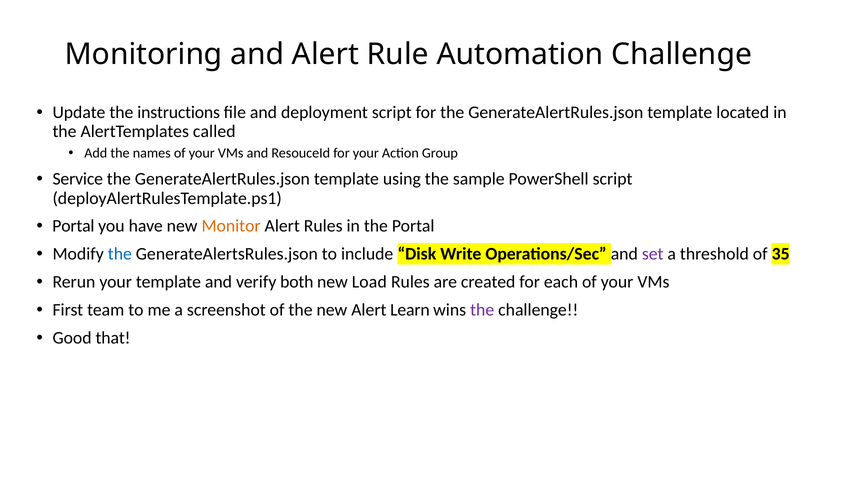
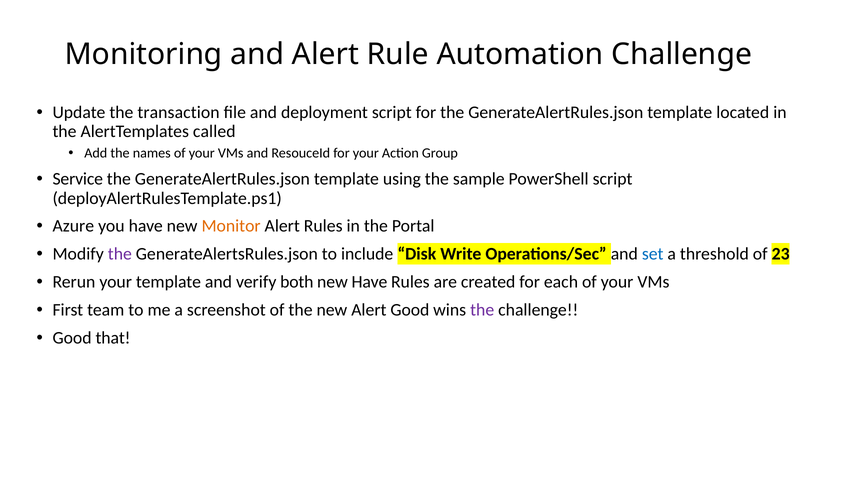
instructions: instructions -> transaction (179, 113)
Portal: Portal -> Azure (73, 226)
the colour: blue -> purple (120, 254)
set colour: purple -> blue (653, 254)
35: 35 -> 23 (781, 254)
new Load: Load -> Have (369, 282)
Alert Learn: Learn -> Good (410, 310)
